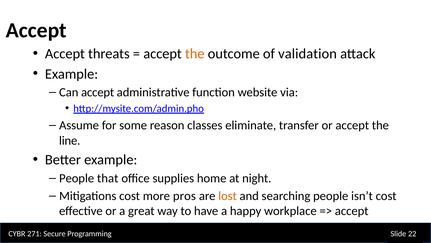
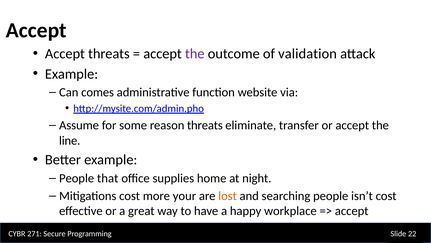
the colour: orange -> purple (195, 54)
Can accept: accept -> comes (98, 92)
reason classes: classes -> threats (205, 125)
pros: pros -> your (184, 196)
